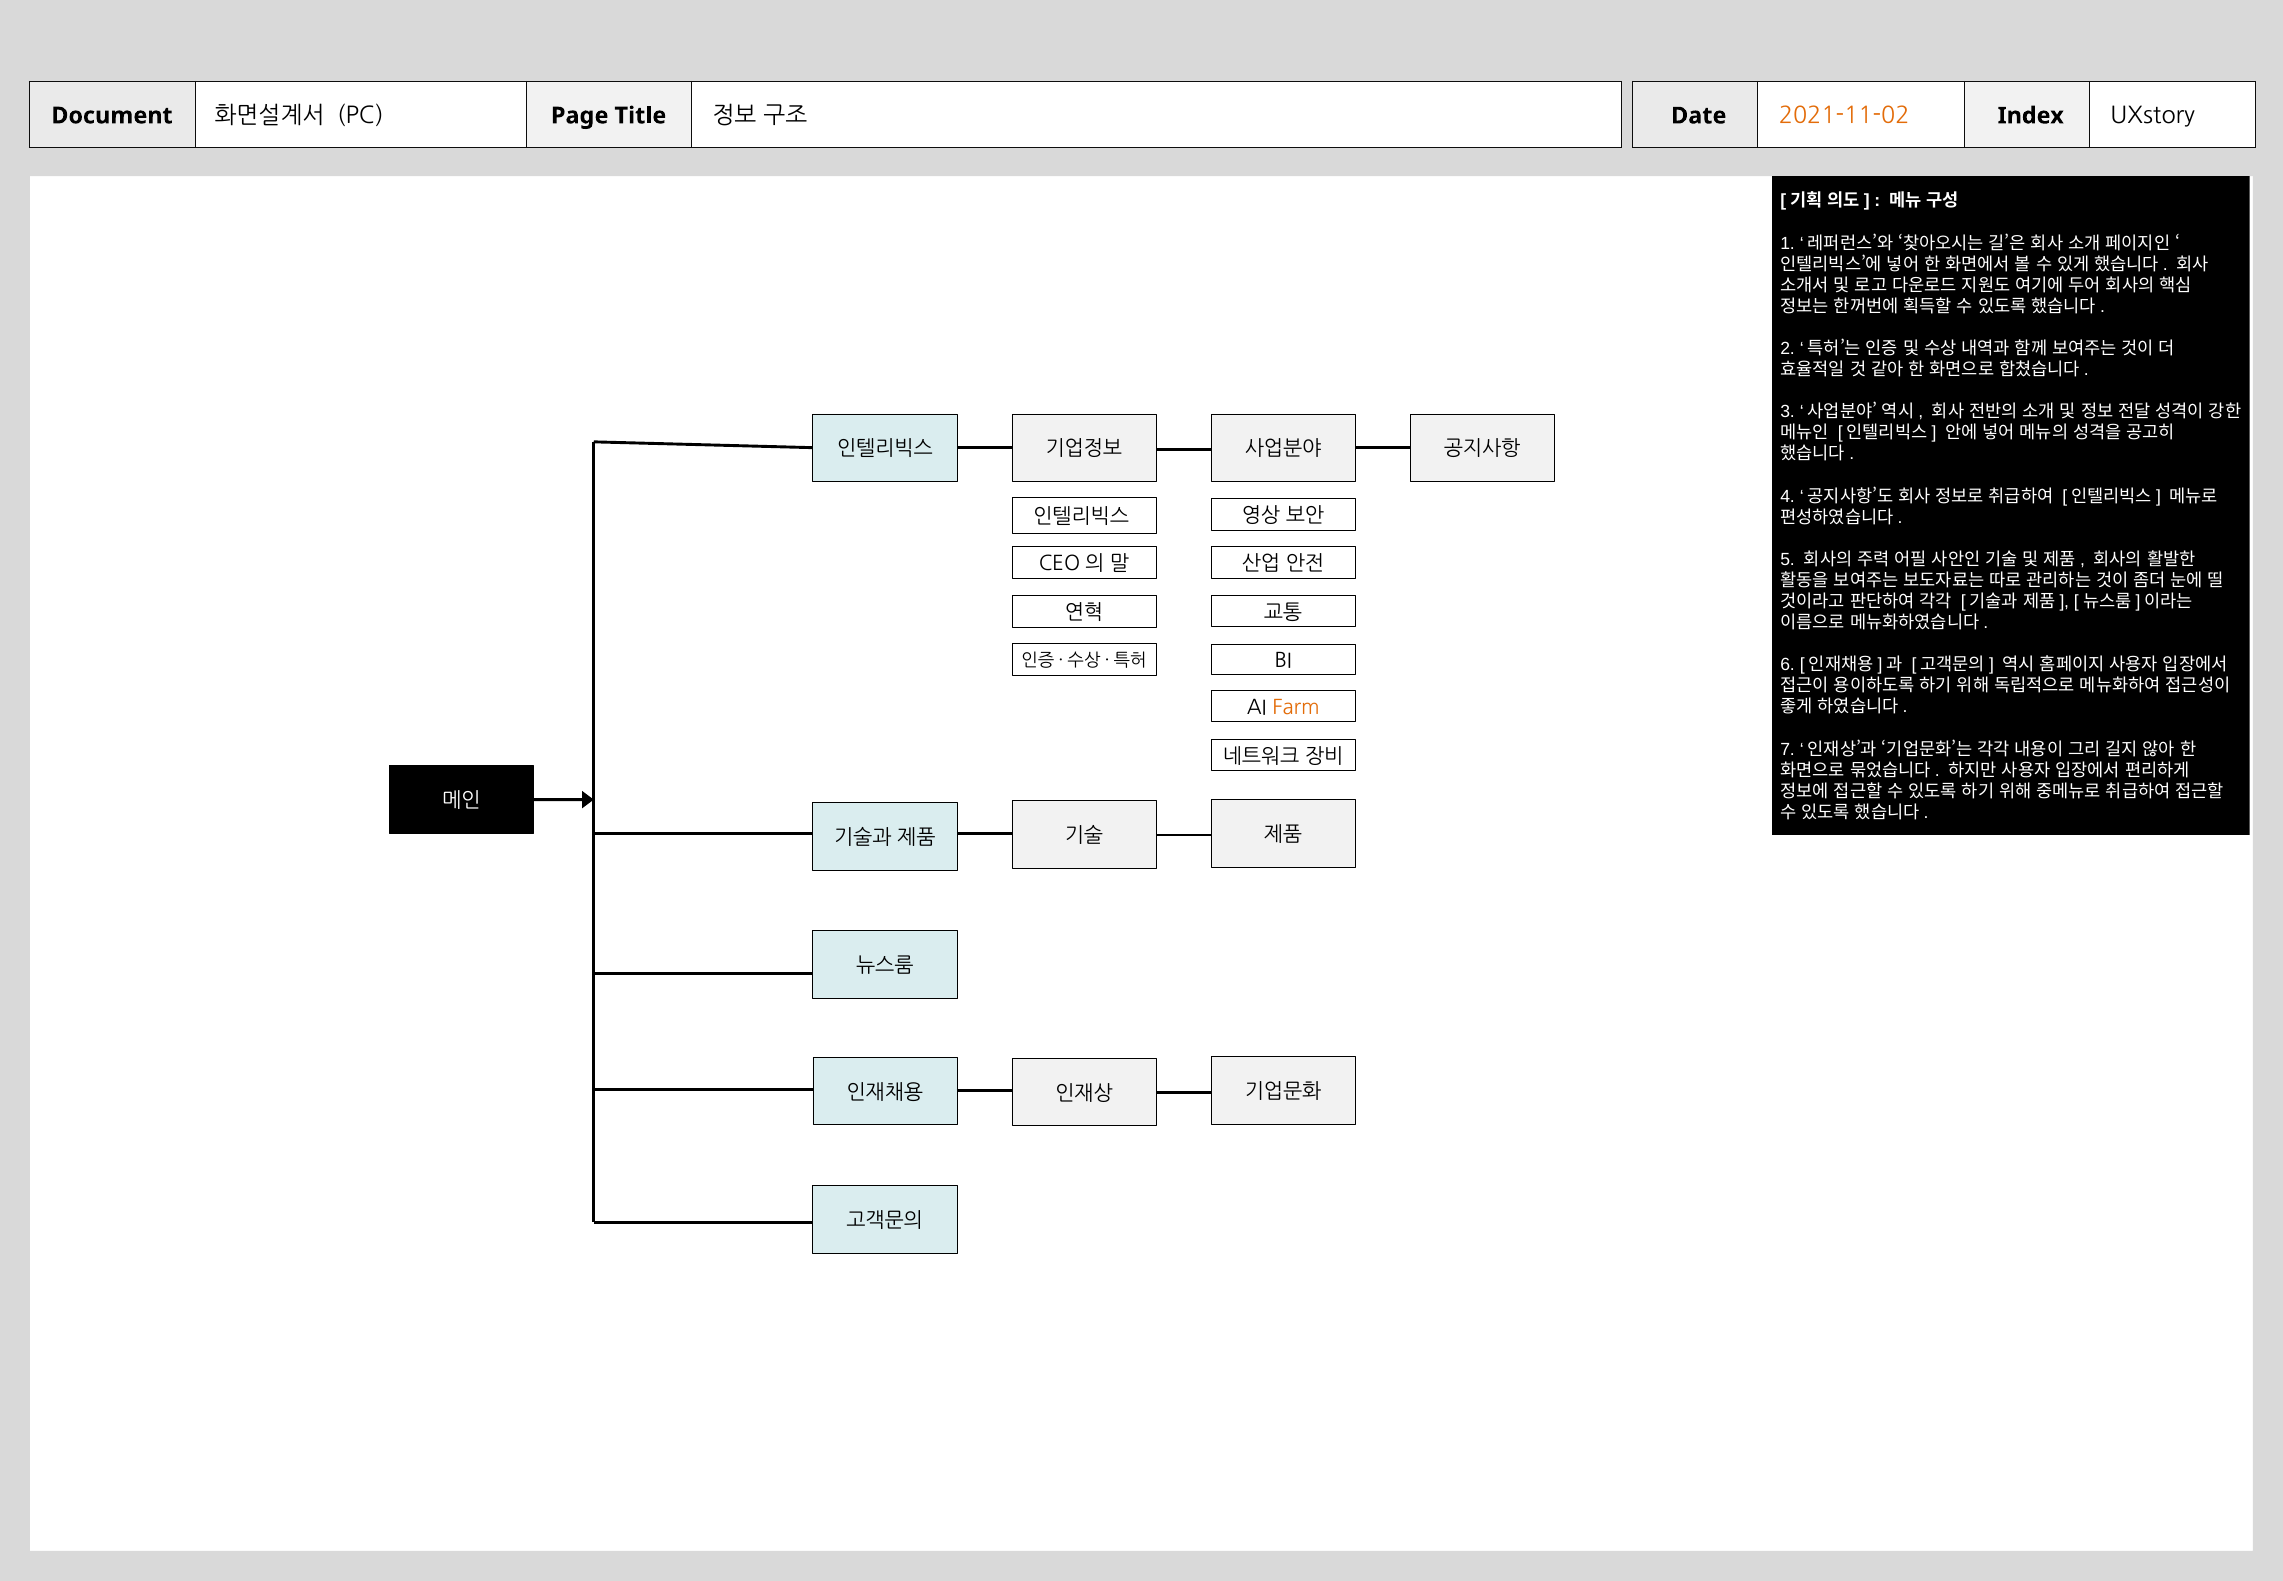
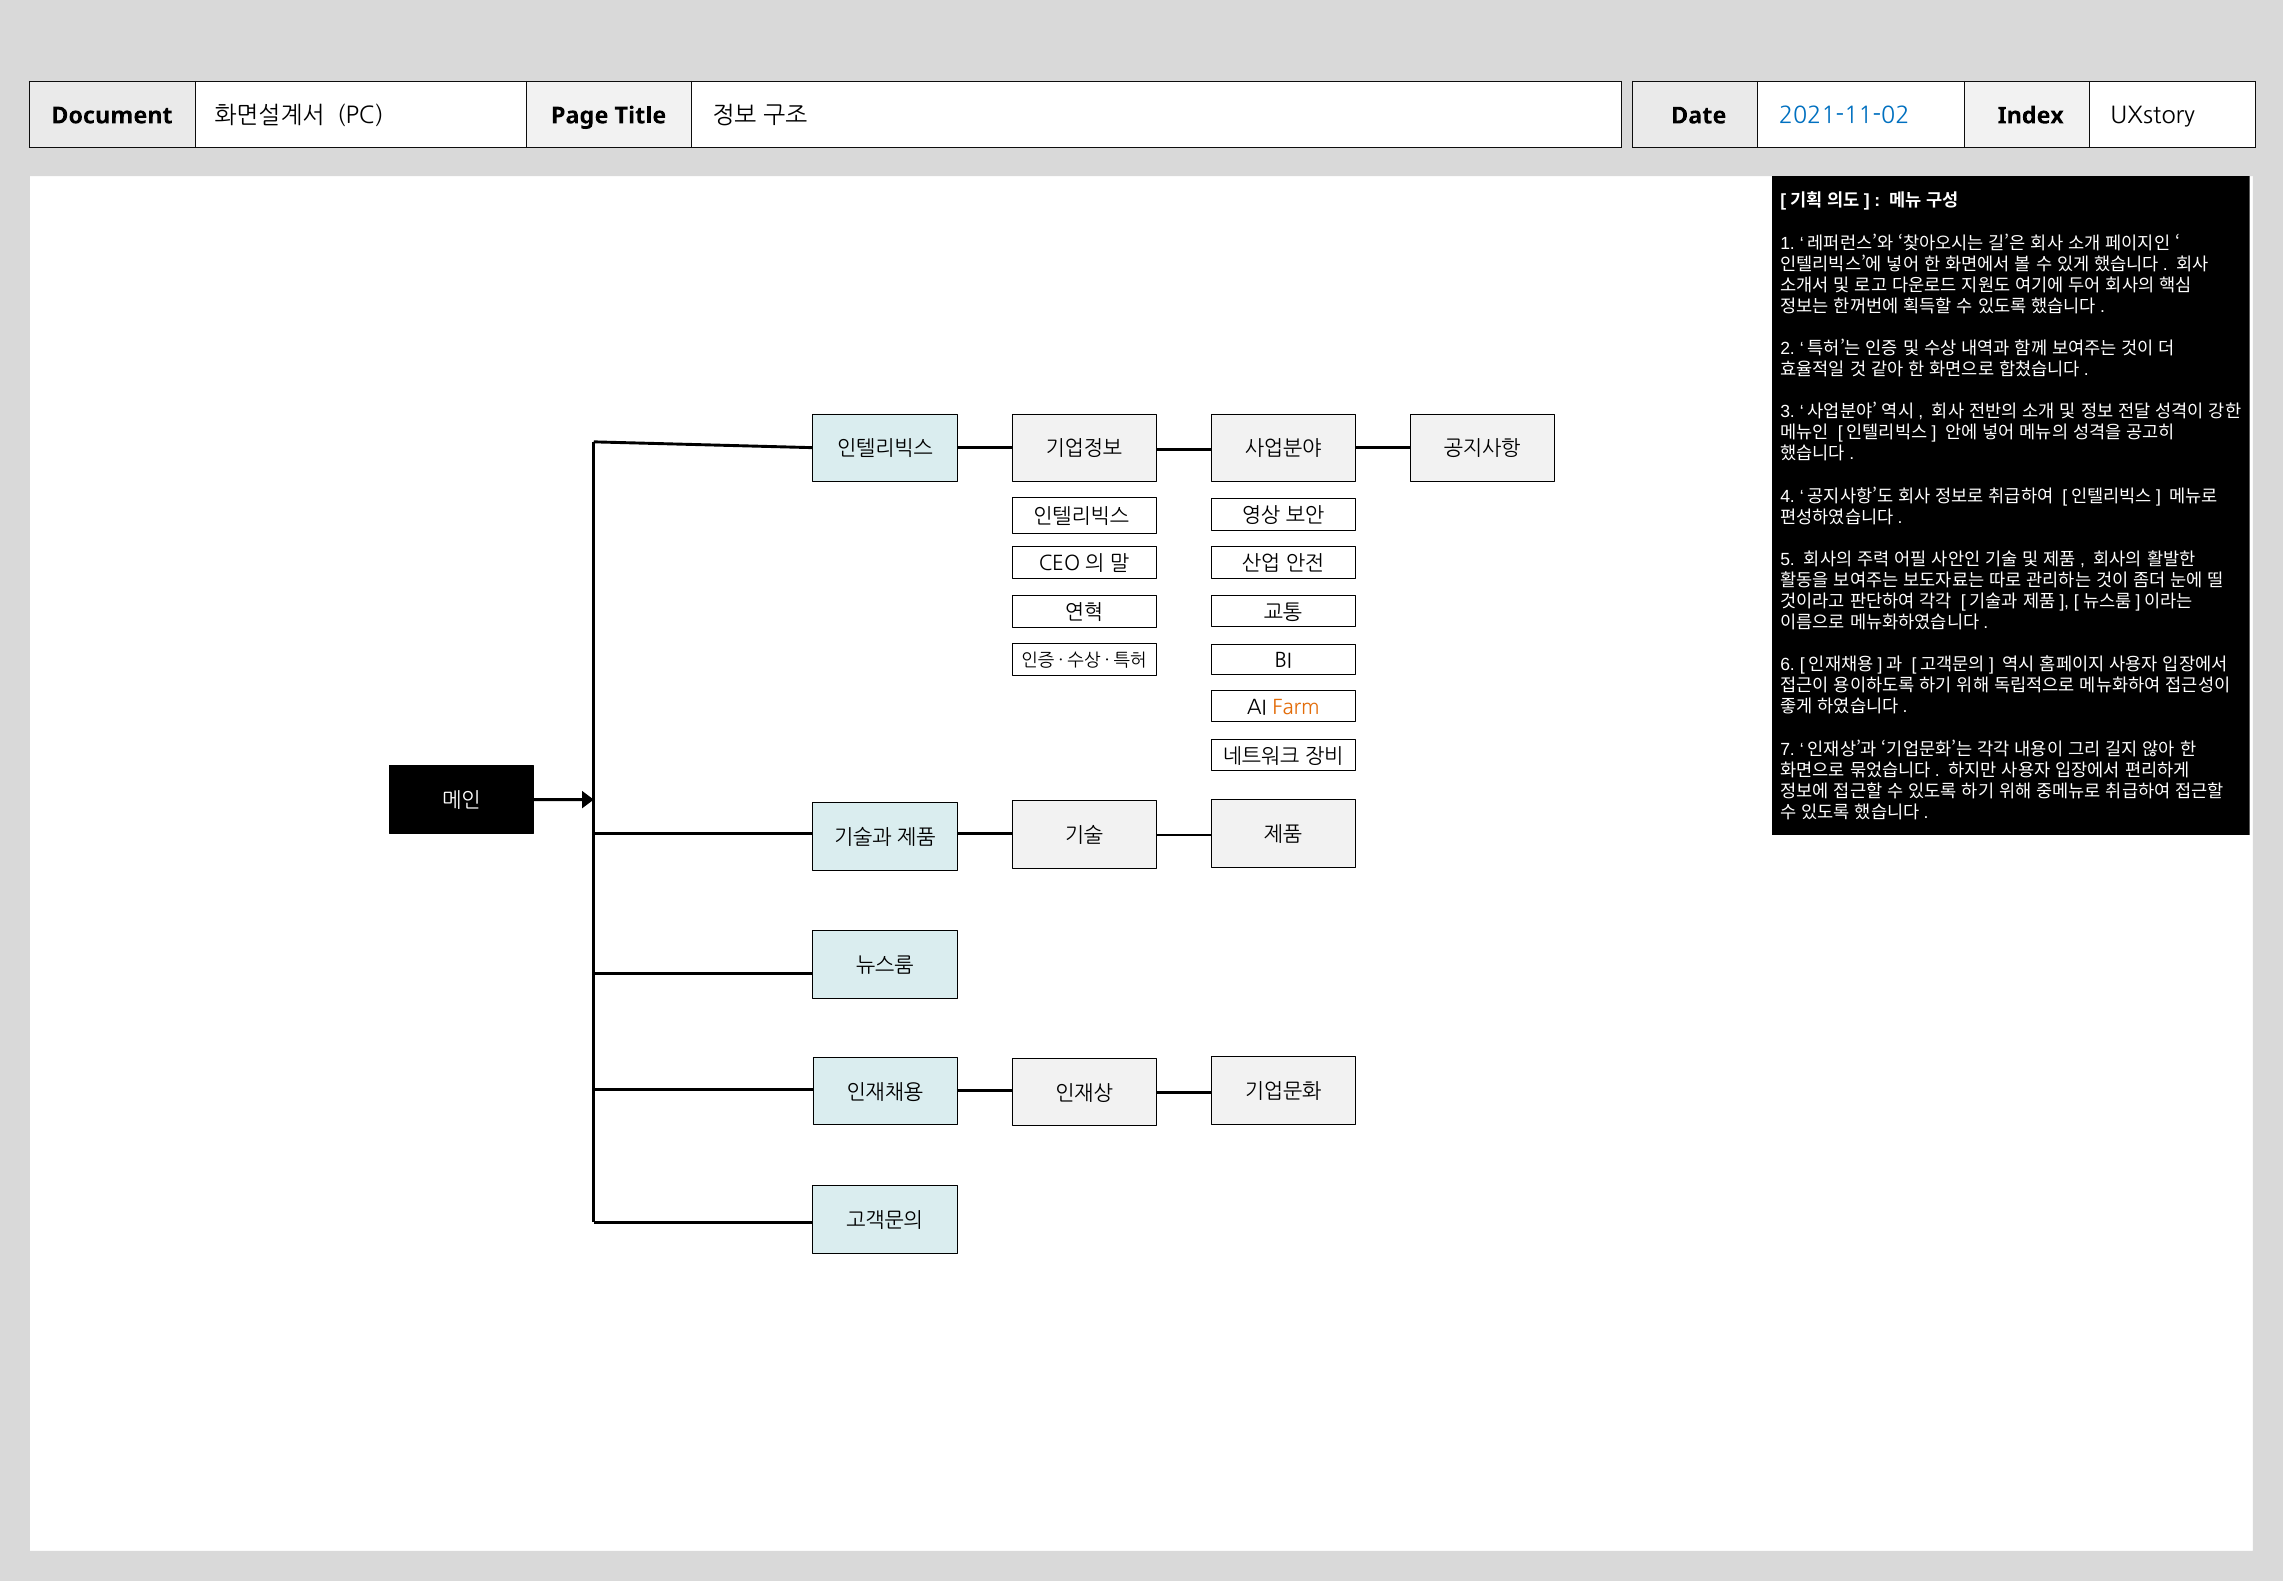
2021-11-02 colour: orange -> blue (1844, 116)
